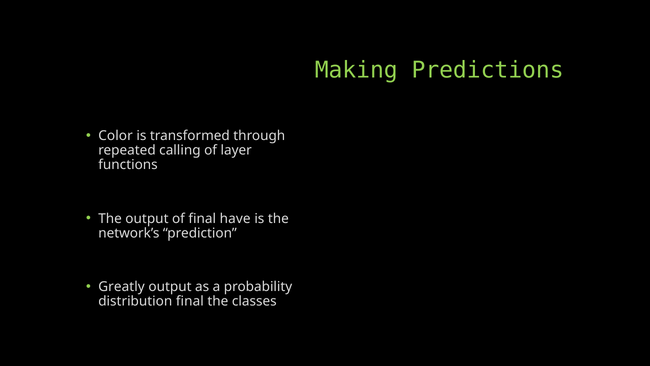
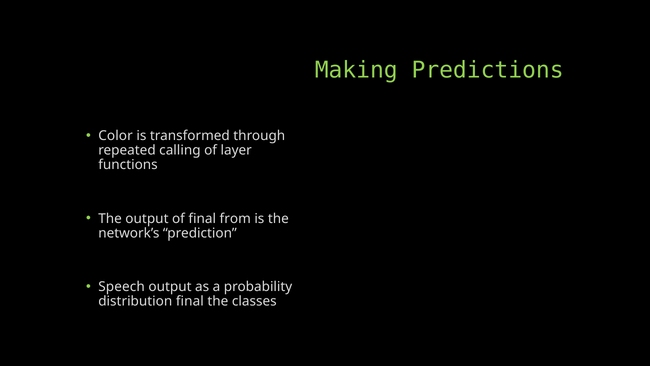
have: have -> from (235, 218)
Greatly: Greatly -> Speech (122, 287)
